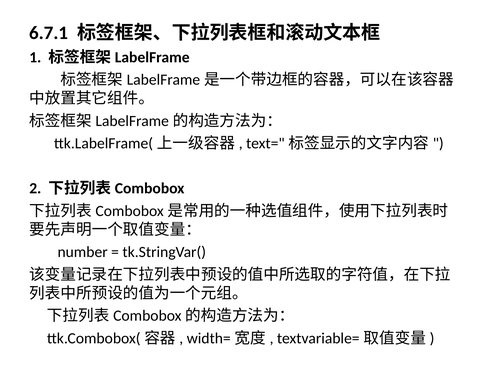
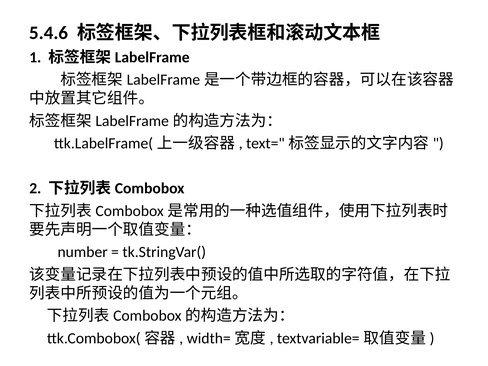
6.7.1: 6.7.1 -> 5.4.6 (49, 33)
